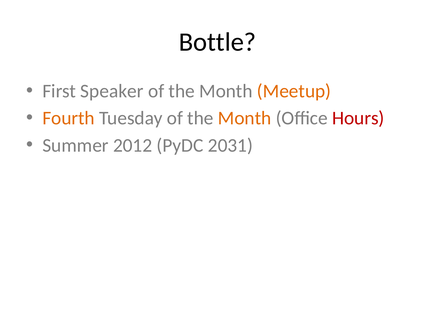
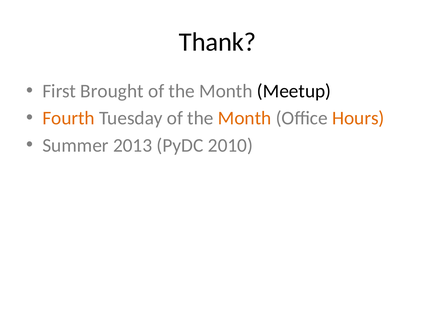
Bottle: Bottle -> Thank (218, 42)
Speaker: Speaker -> Brought (112, 91)
Meetup colour: orange -> black (294, 91)
Hours colour: red -> orange (358, 118)
2012: 2012 -> 2013 (133, 145)
2031: 2031 -> 2010 (230, 145)
